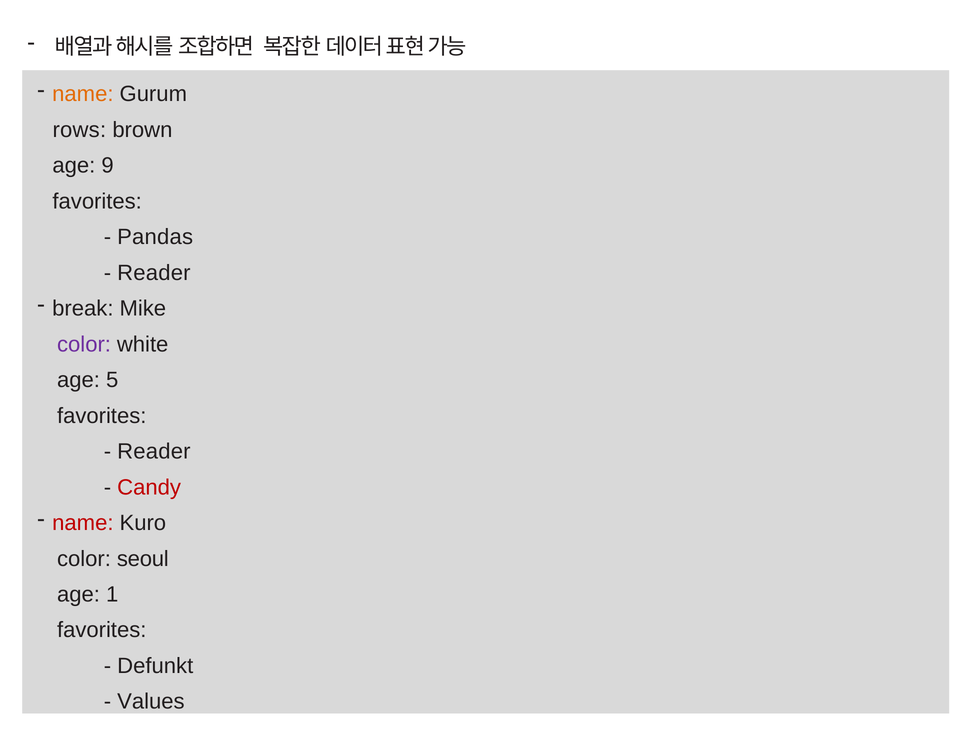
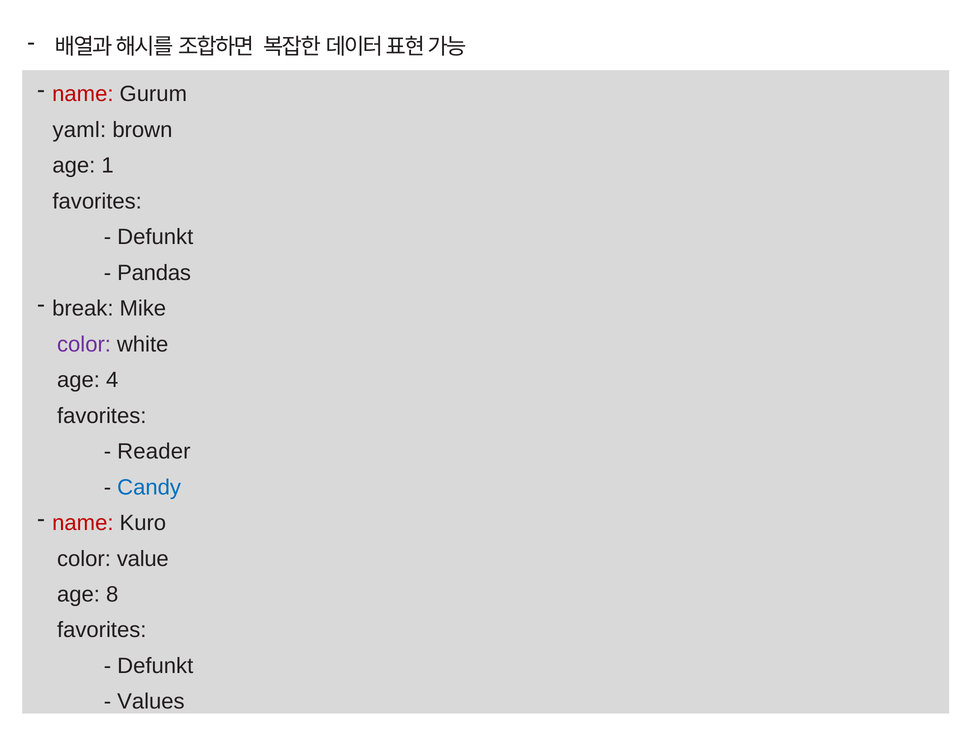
name colour: orange -> red (83, 94)
rows: rows -> yaml (79, 130)
9: 9 -> 1 (108, 166)
Pandas: Pandas -> Defunkt (155, 237)
Reader: Reader -> Pandas (154, 273)
5: 5 -> 4 (112, 380)
Candy colour: red -> blue (149, 487)
seoul: seoul -> value (143, 559)
1: 1 -> 8 (112, 595)
